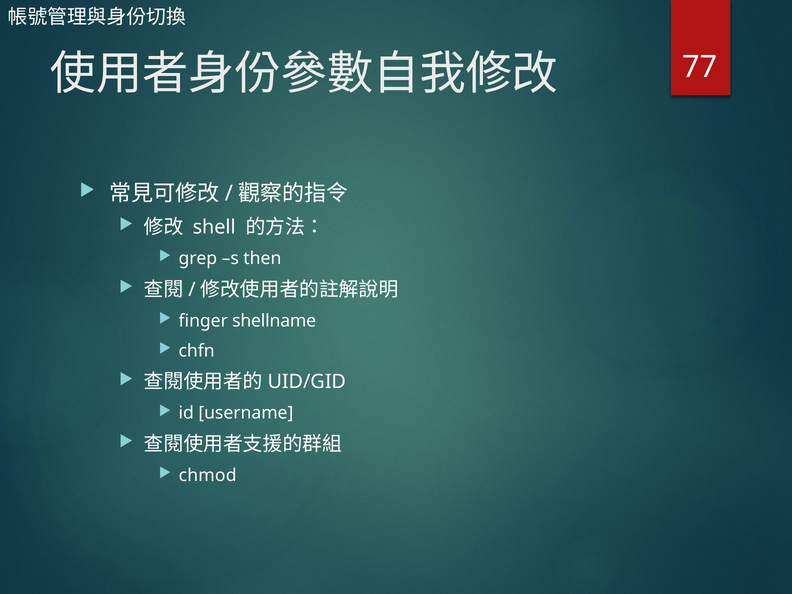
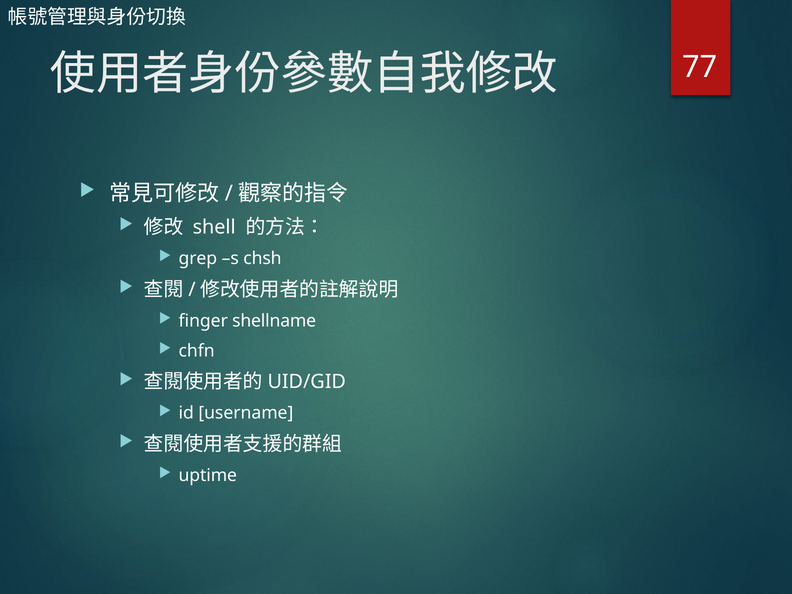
then: then -> chsh (262, 258)
chmod: chmod -> uptime (208, 476)
